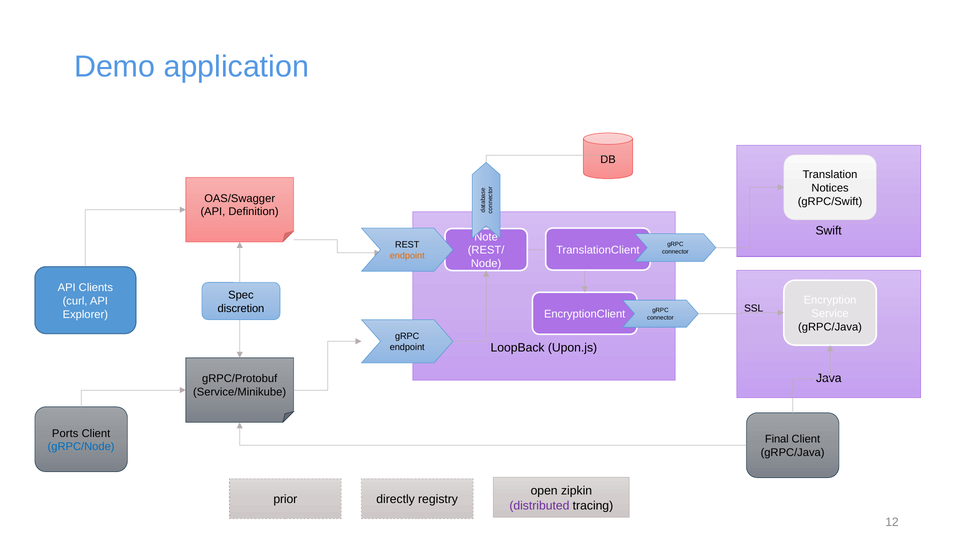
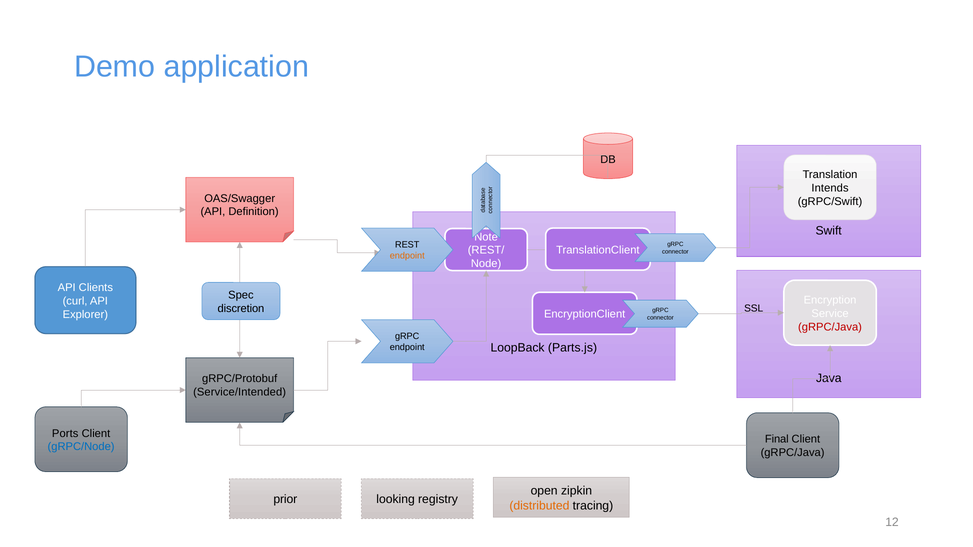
Notices: Notices -> Intends (830, 188)
gRPC/Java colour: black -> red (830, 327)
Upon.js: Upon.js -> Parts.js (572, 348)
Service/Minikube: Service/Minikube -> Service/Intended (240, 392)
directly: directly -> looking (396, 500)
distributed colour: purple -> orange (539, 506)
